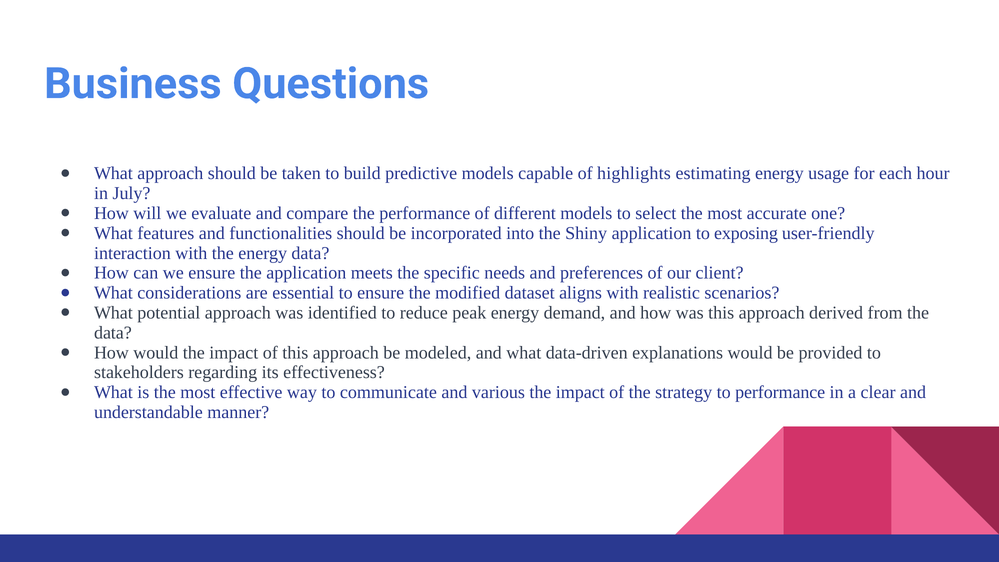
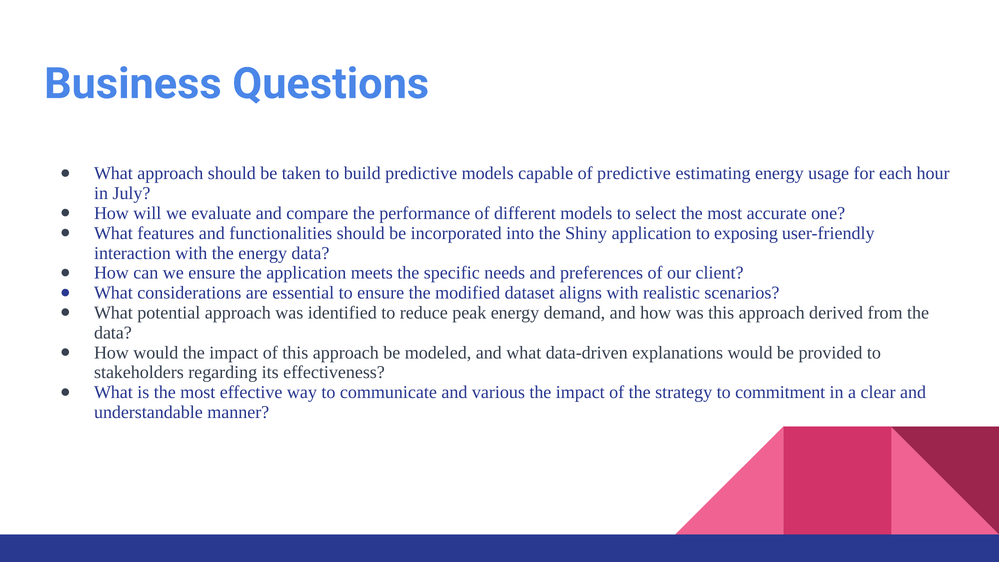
of highlights: highlights -> predictive (634, 173)
to performance: performance -> commitment (780, 392)
